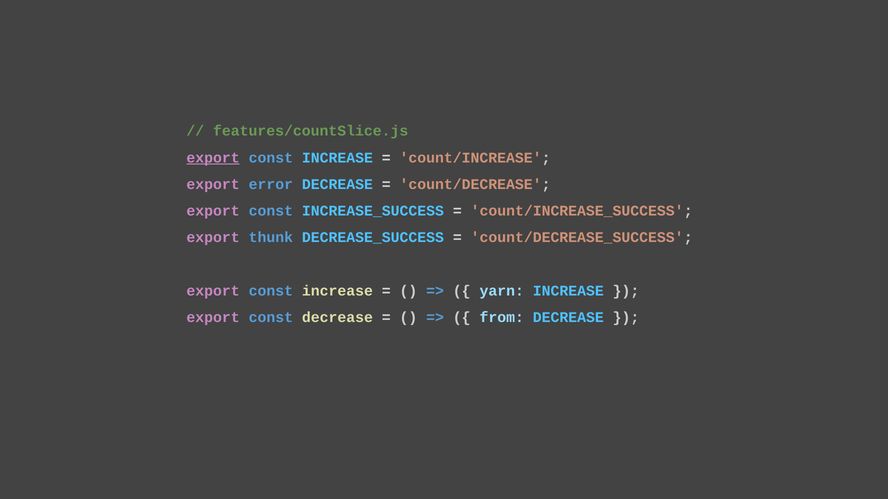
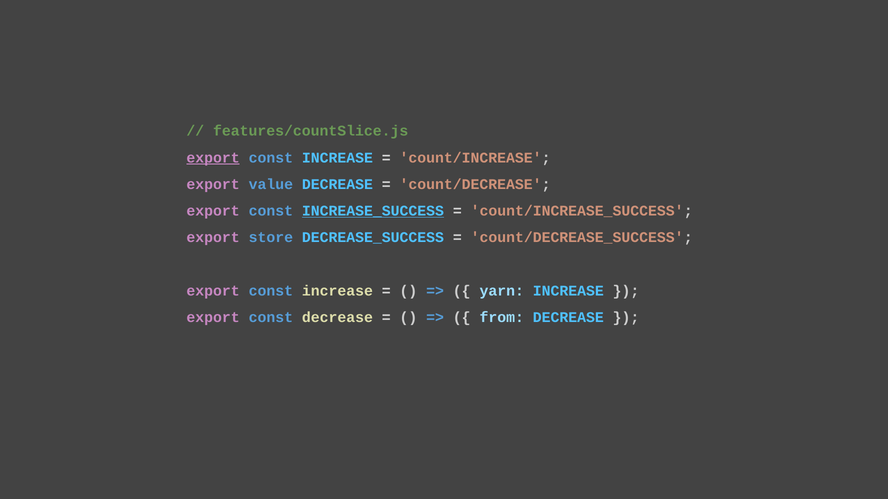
error: error -> value (271, 185)
INCREASE_SUCCESS underline: none -> present (373, 211)
thunk: thunk -> store (271, 238)
